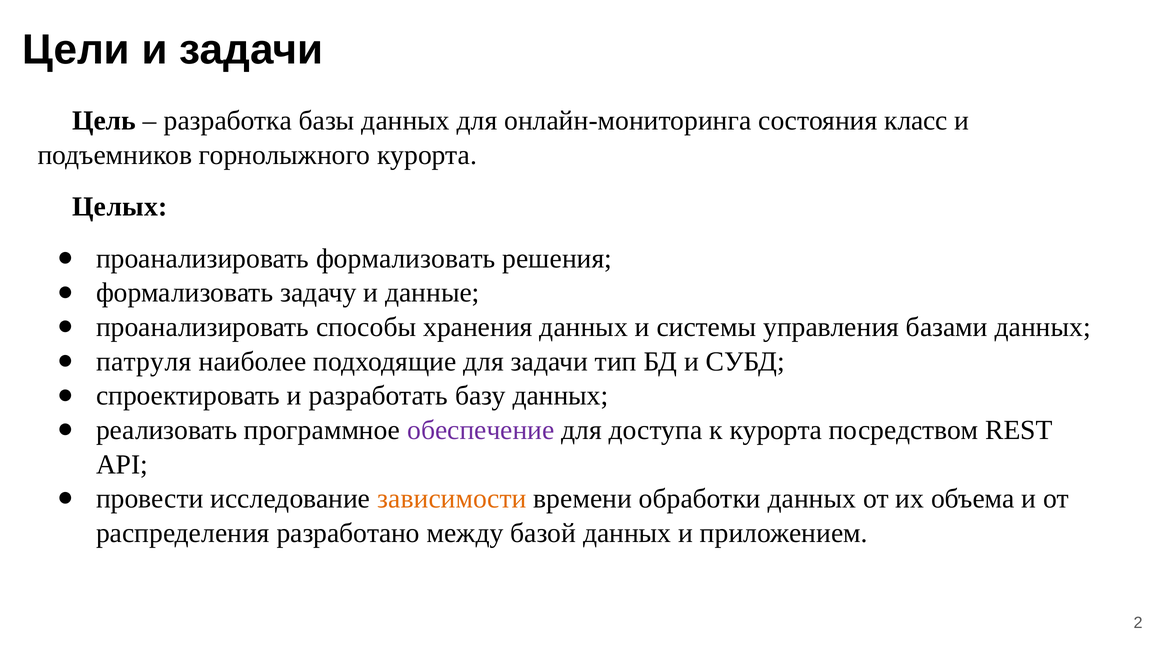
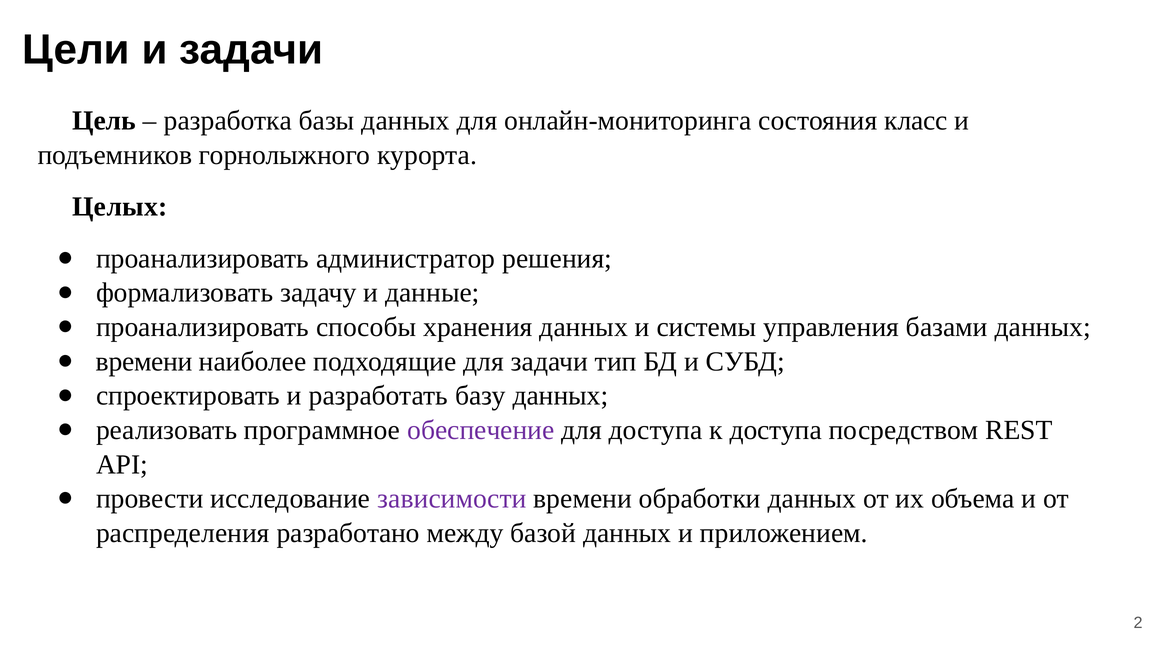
проанализировать формализовать: формализовать -> администратор (406, 259)
патруля: патруля -> времени (144, 362)
к курорта: курорта -> доступа (776, 430)
зависимости colour: orange -> purple (452, 499)
